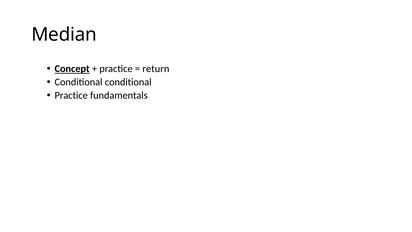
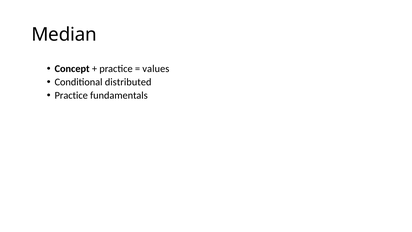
Concept underline: present -> none (72, 69)
return: return -> values (156, 69)
Conditional conditional: conditional -> distributed (128, 82)
